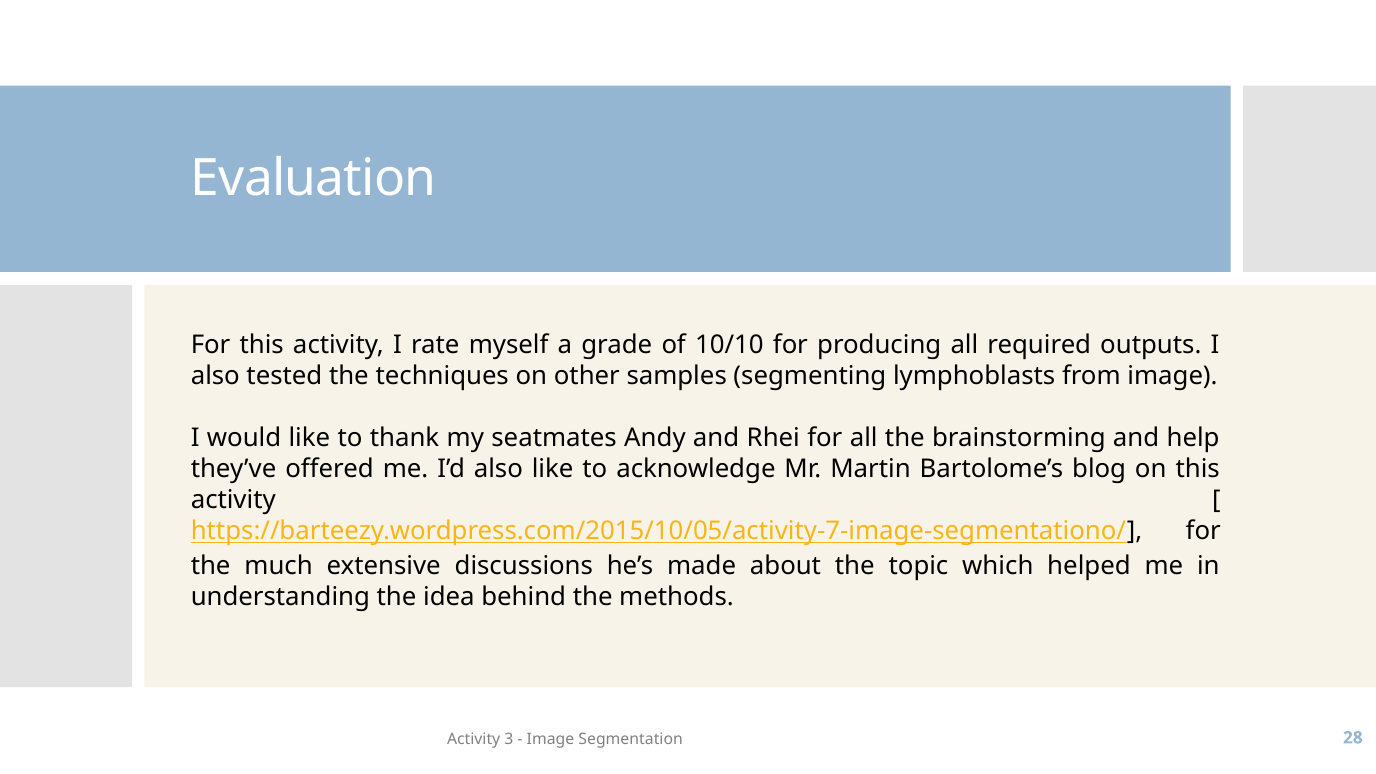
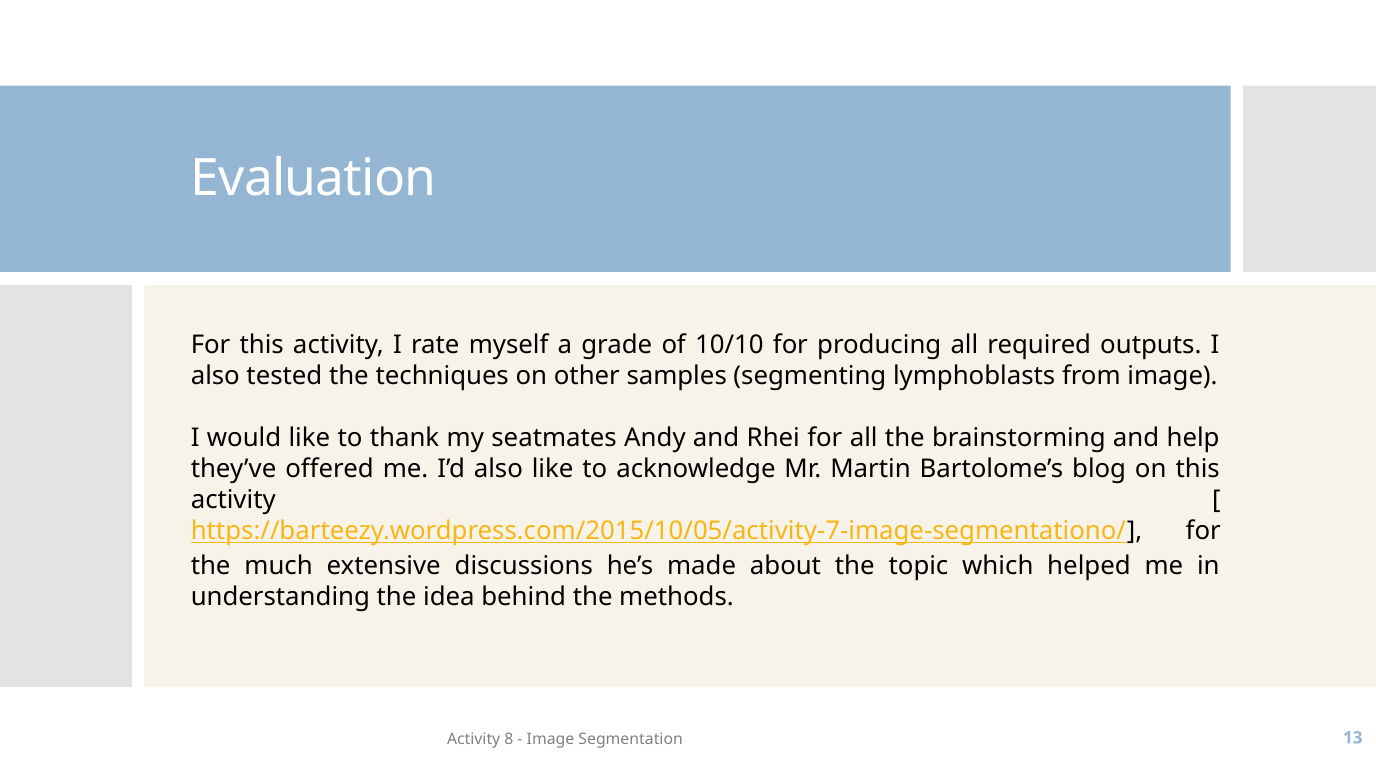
3: 3 -> 8 (509, 739)
28: 28 -> 13 (1353, 738)
